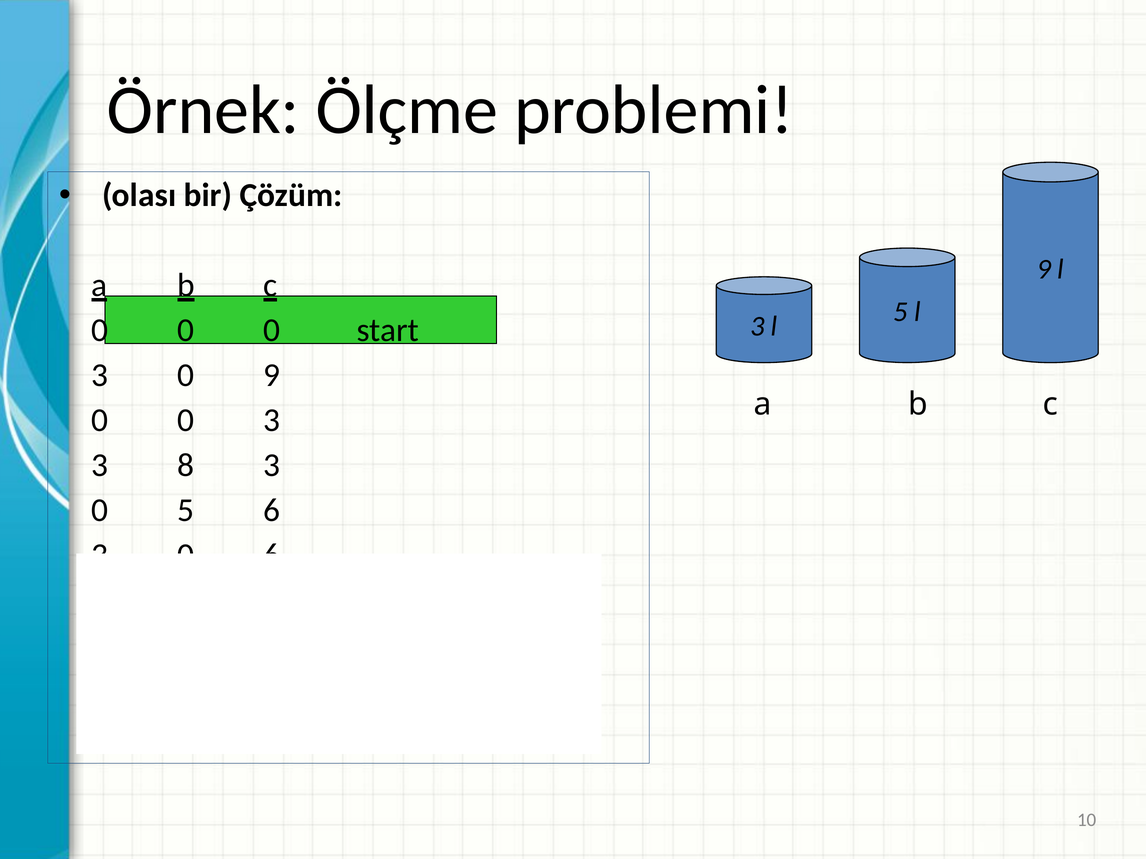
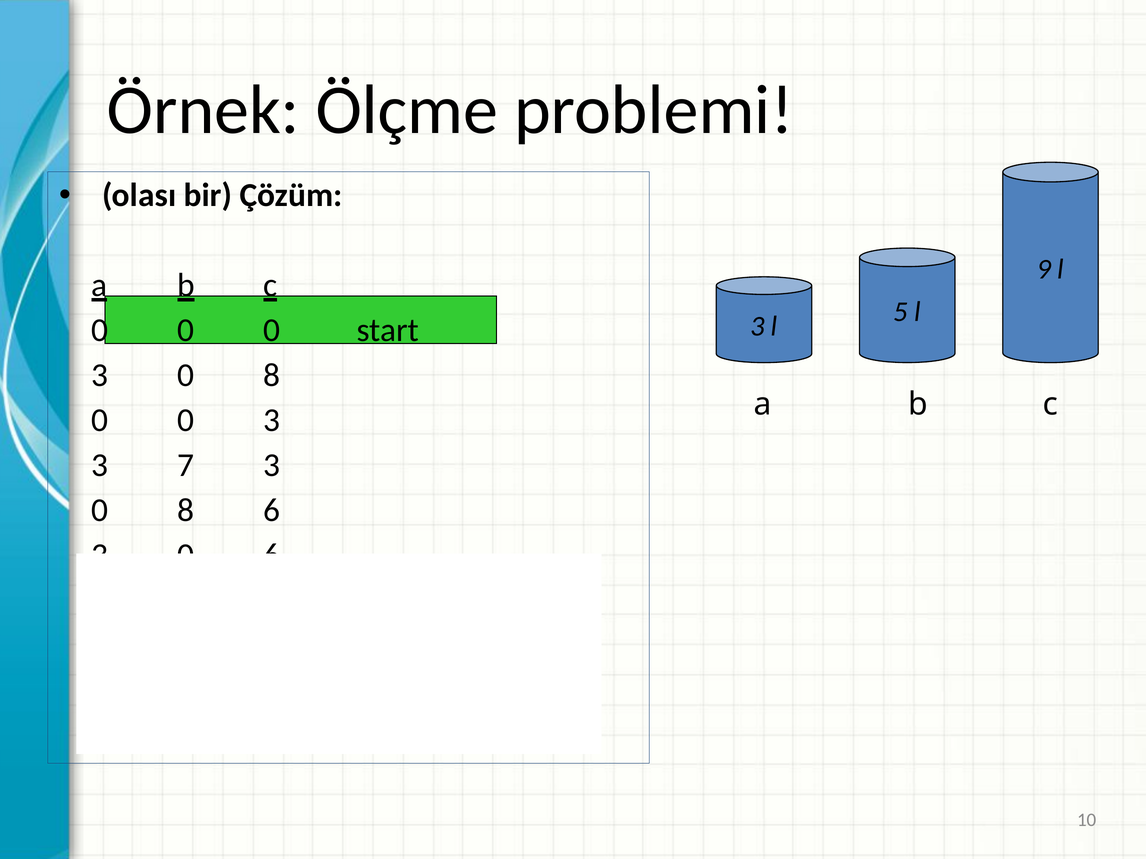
9: 9 -> 8 (272, 376)
3 8: 8 -> 7 (186, 466)
5: 5 -> 8 (186, 511)
